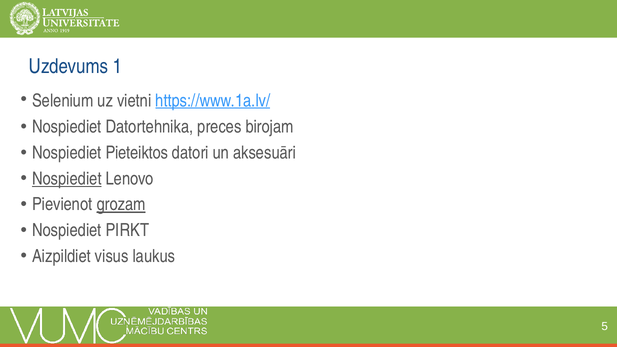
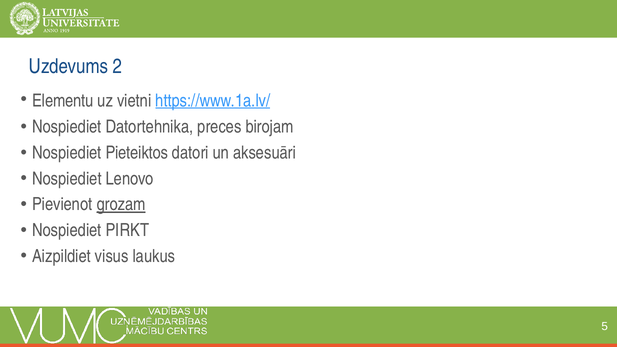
1: 1 -> 2 (118, 66)
Selenium: Selenium -> Elementu (63, 101)
Nospiediet underline: present -> none (67, 179)
